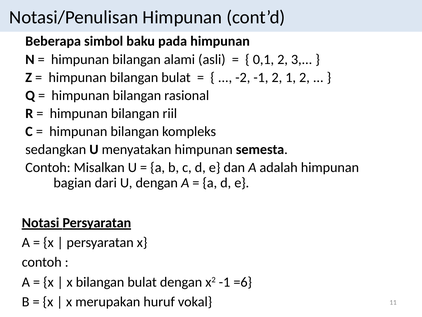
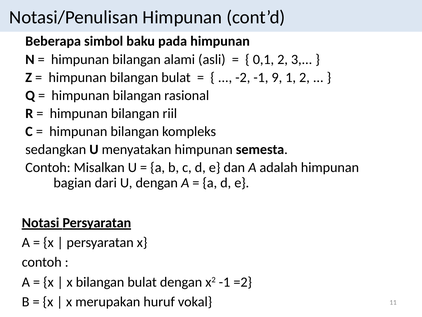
-1 2: 2 -> 9 (277, 77)
=6: =6 -> =2 (243, 282)
